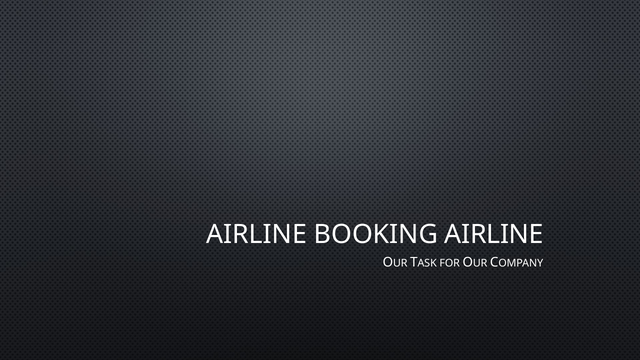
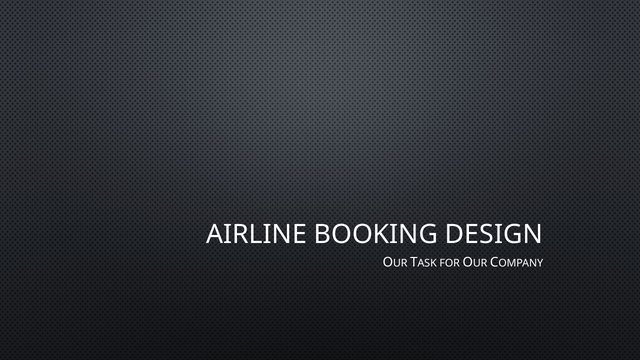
BOOKING AIRLINE: AIRLINE -> DESIGN (494, 234)
